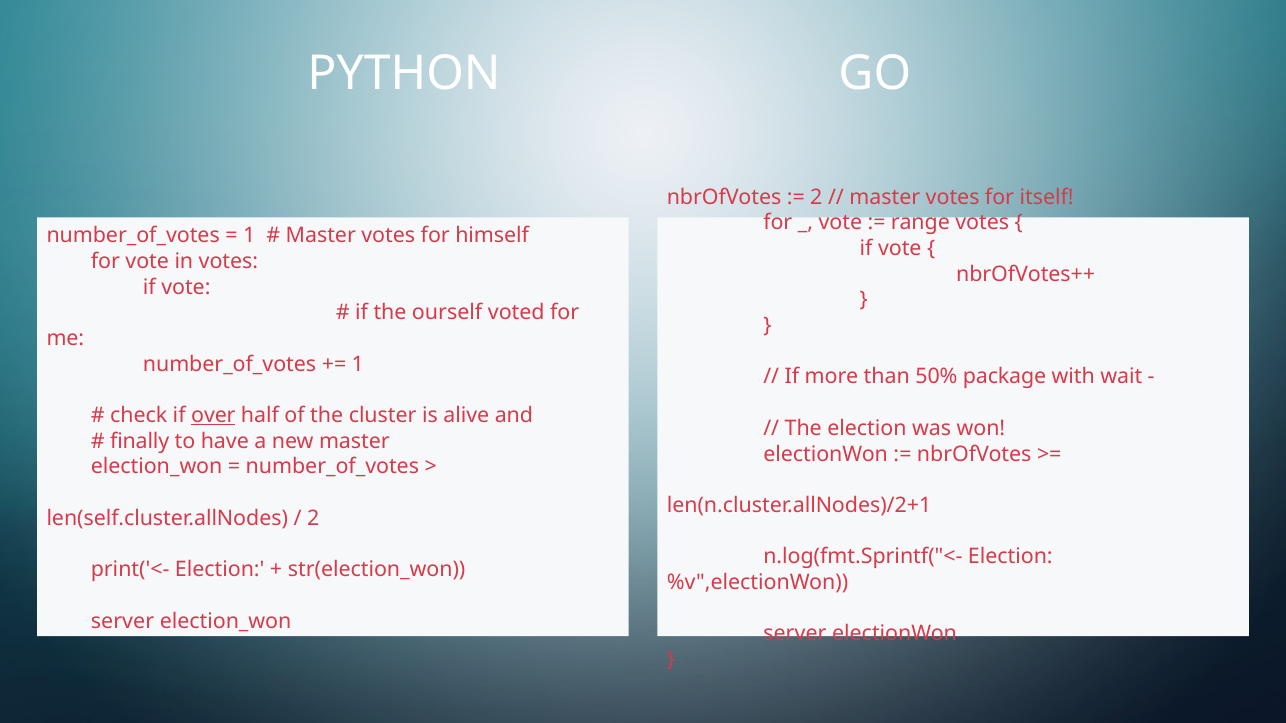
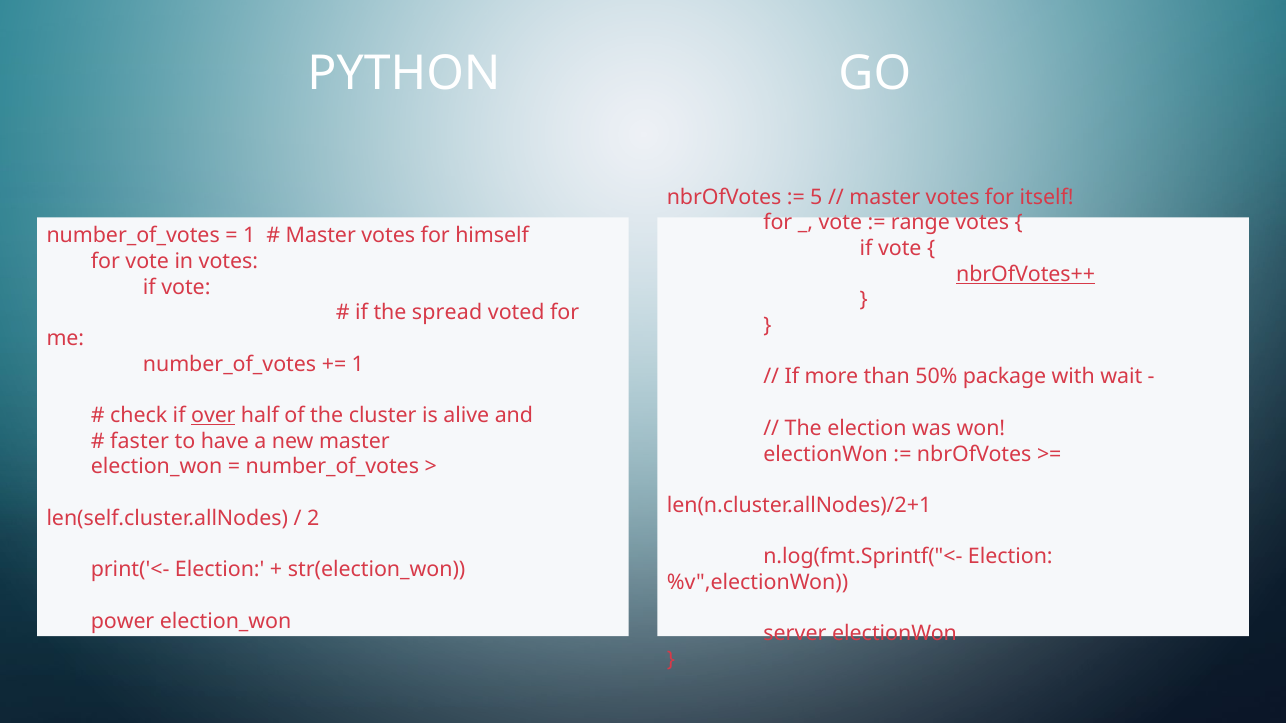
2: 2 -> 5 (816, 197)
nbrOfVotes++ underline: none -> present (1026, 274)
ourself: ourself -> spread (447, 313)
finally: finally -> faster (140, 441)
server: server -> power (123, 621)
